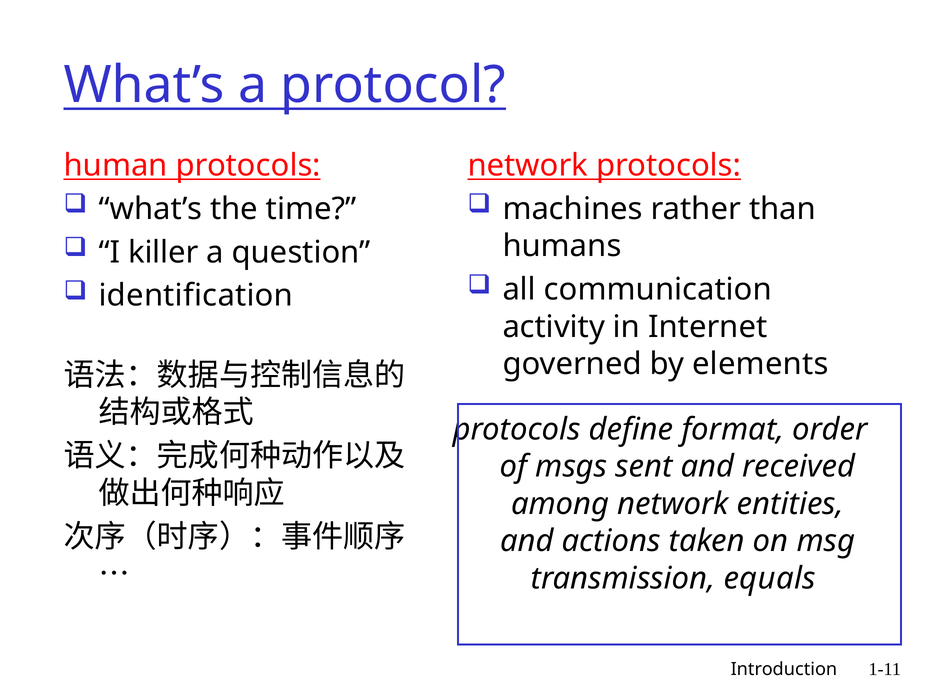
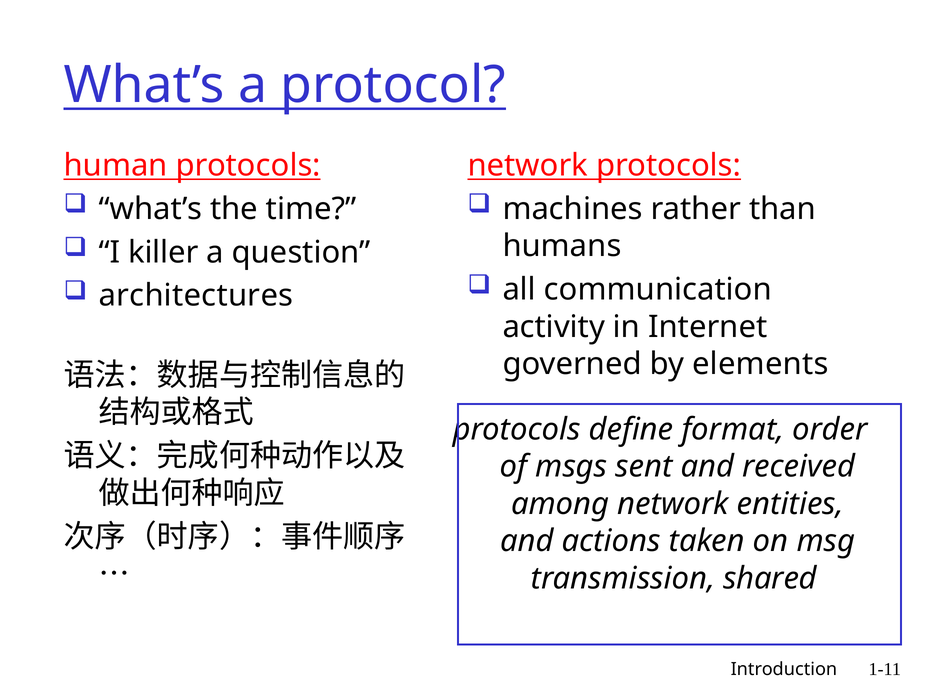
identification: identification -> architectures (196, 296)
equals: equals -> shared (770, 578)
